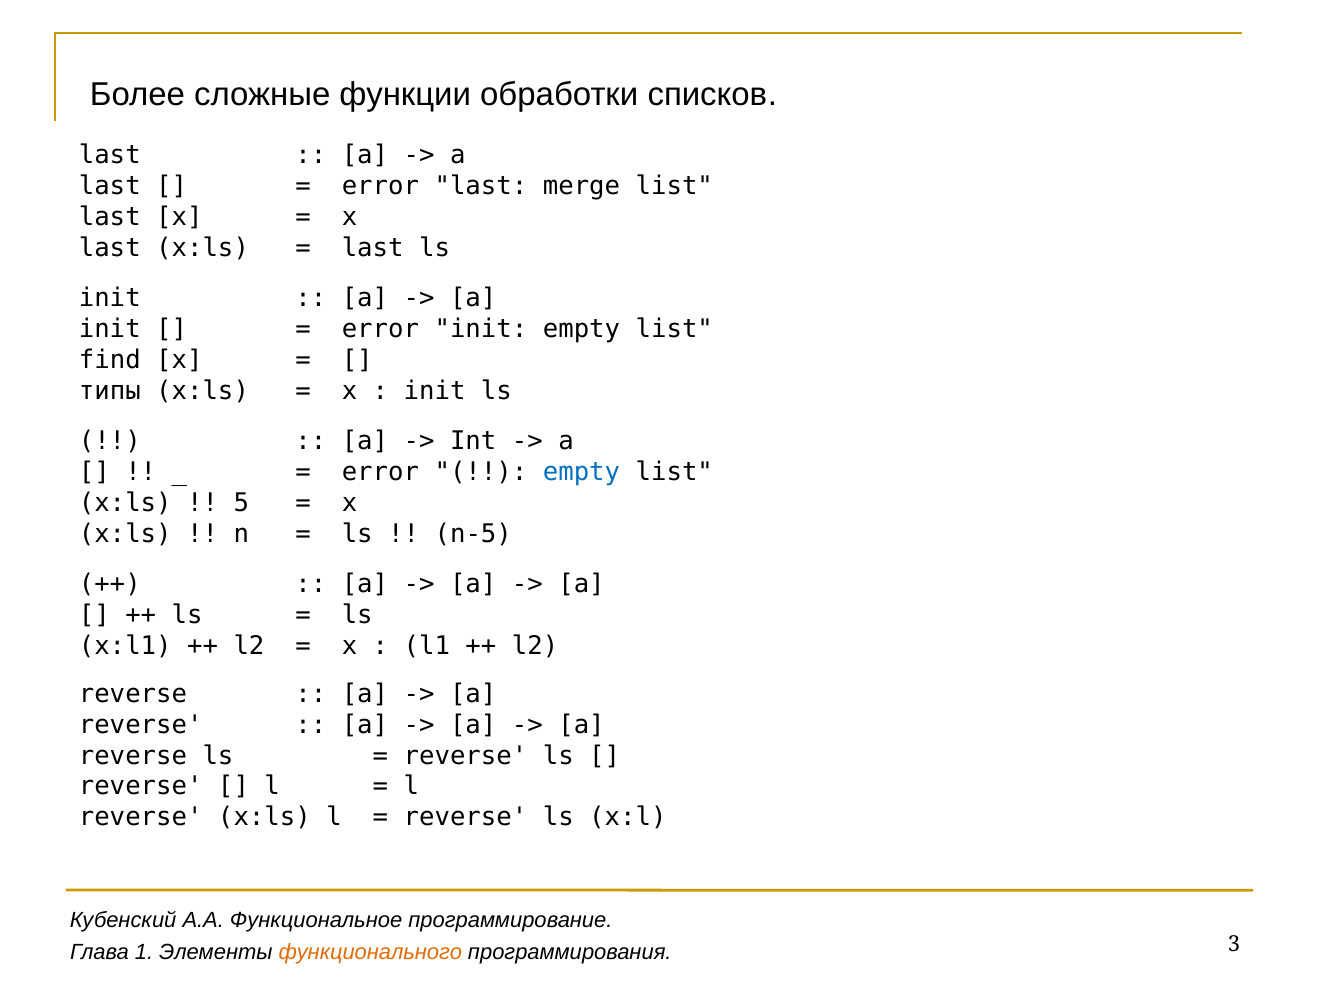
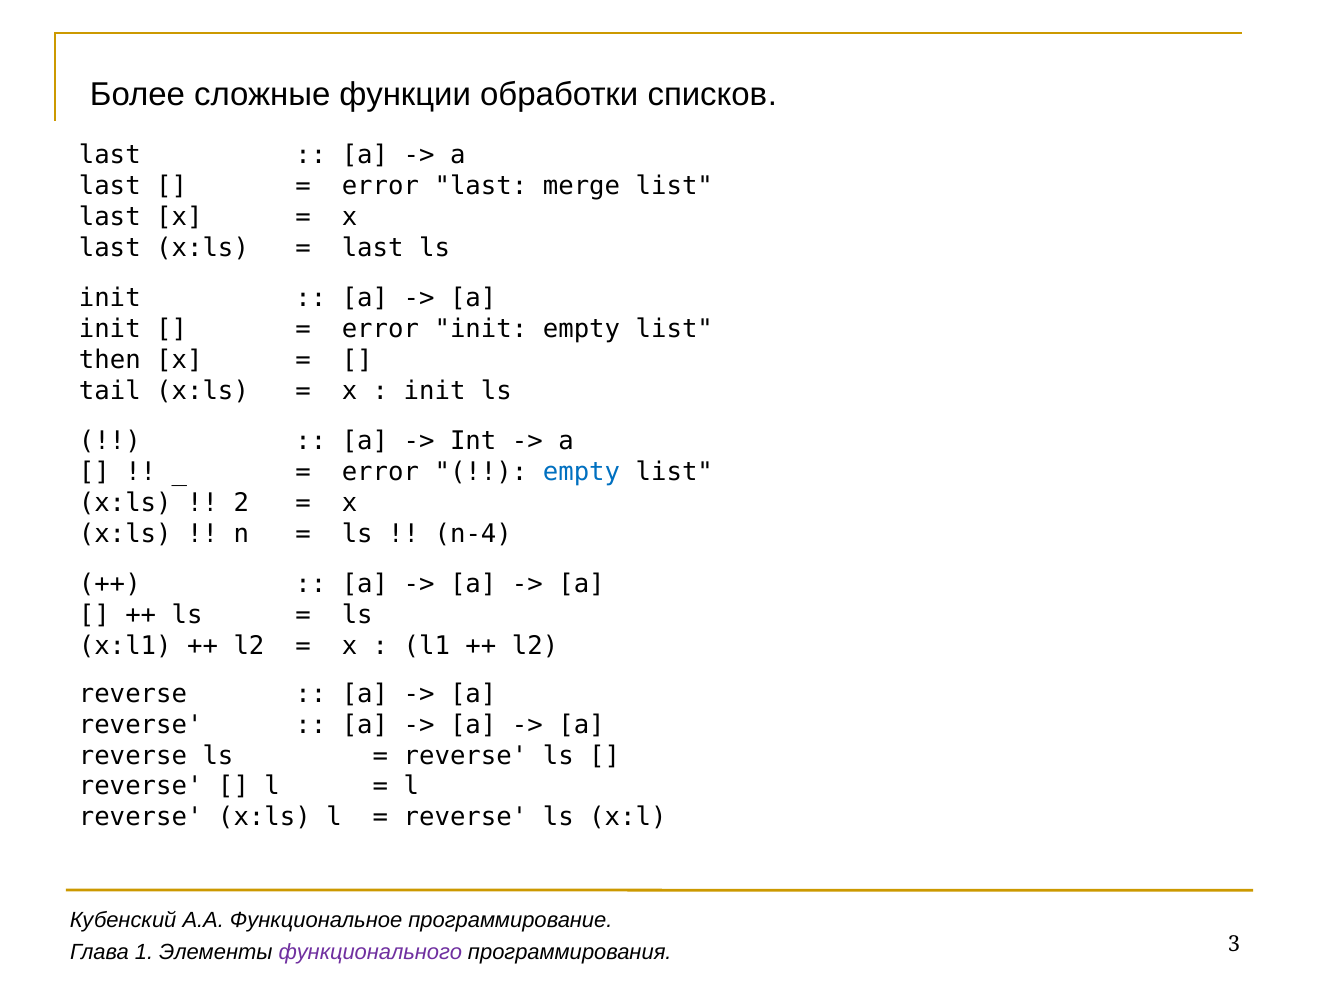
find: find -> then (110, 360)
типы: типы -> tail (110, 391)
5: 5 -> 2 (241, 503)
n-5: n-5 -> n-4 (473, 534)
функционального colour: orange -> purple (370, 952)
